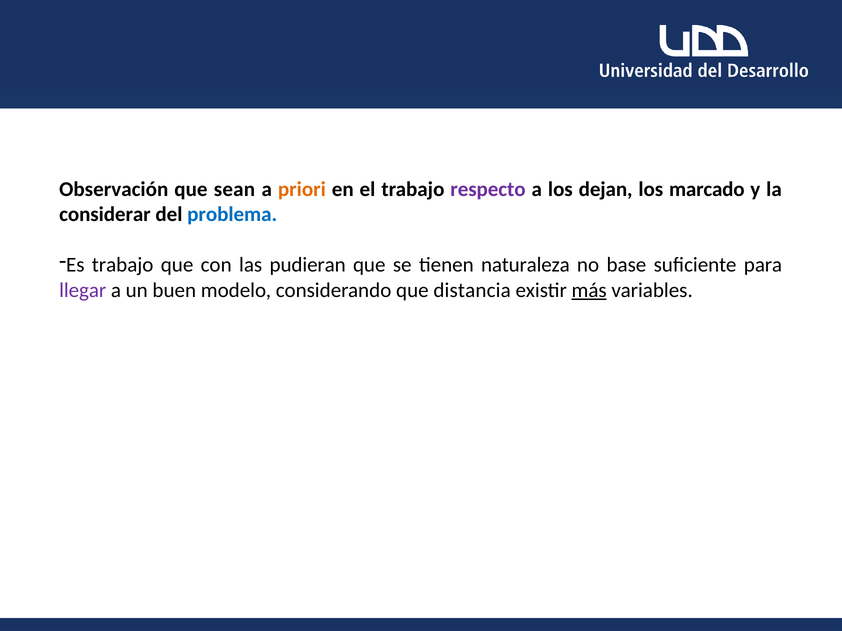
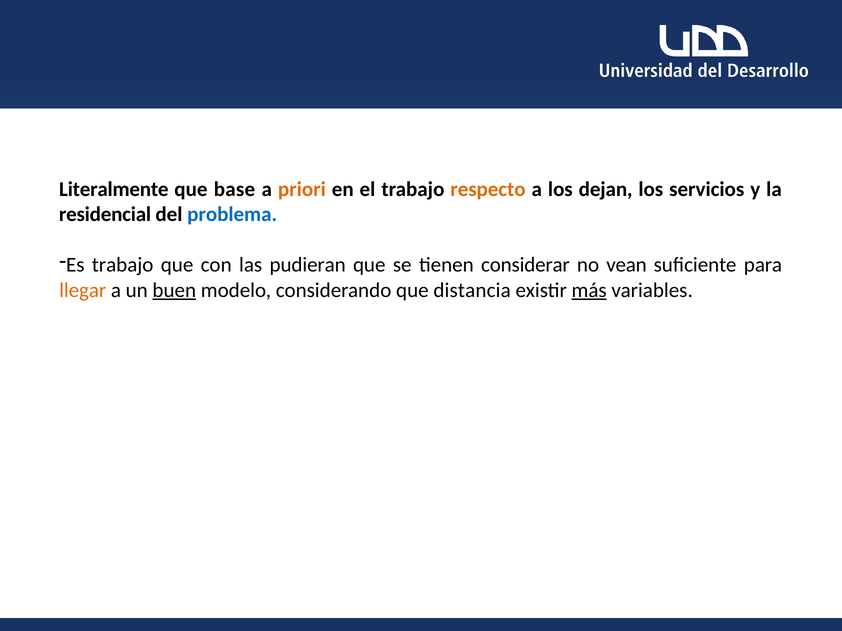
Observación: Observación -> Literalmente (114, 189)
sean: sean -> base (234, 189)
respecto colour: purple -> orange (488, 189)
marcado: marcado -> servicios (707, 189)
considerar: considerar -> residencial (105, 215)
naturaleza: naturaleza -> considerar (525, 265)
base: base -> vean (627, 265)
llegar colour: purple -> orange (83, 290)
buen underline: none -> present (174, 290)
